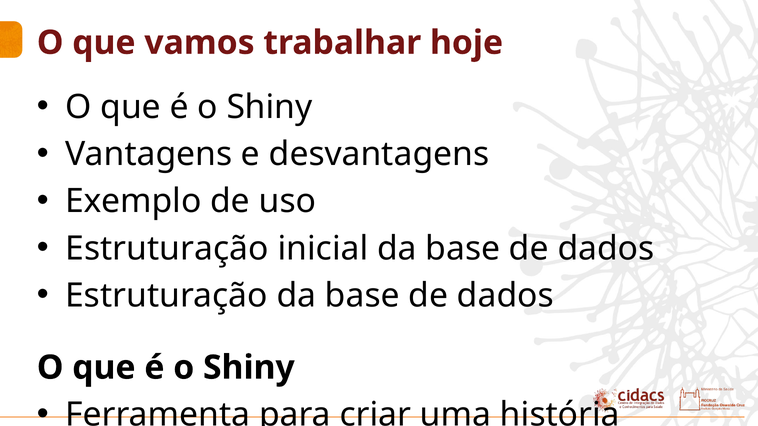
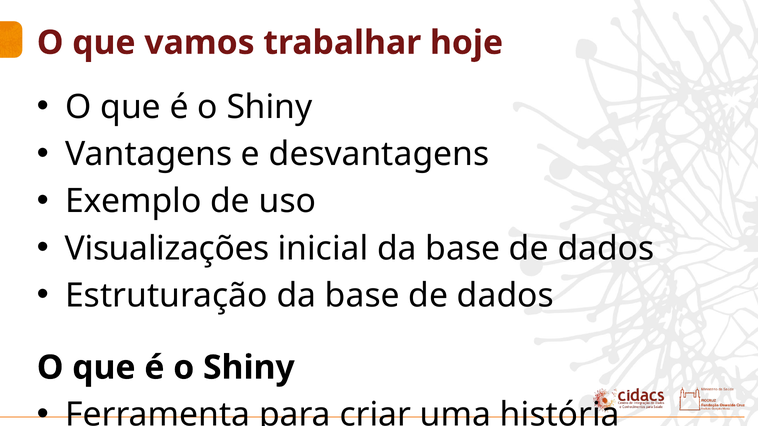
Estruturação: Estruturação -> Visualizações (167, 249)
